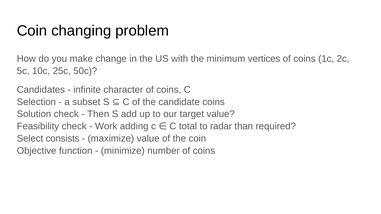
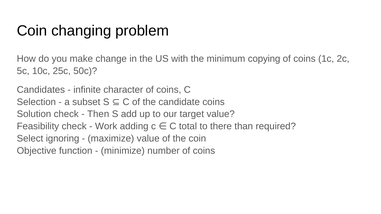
vertices: vertices -> copying (264, 59)
radar: radar -> there (221, 127)
consists: consists -> ignoring (63, 139)
